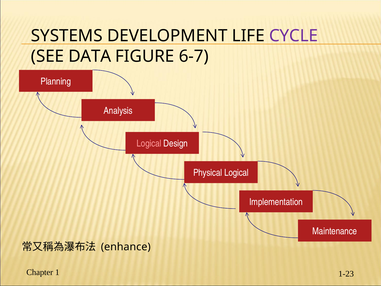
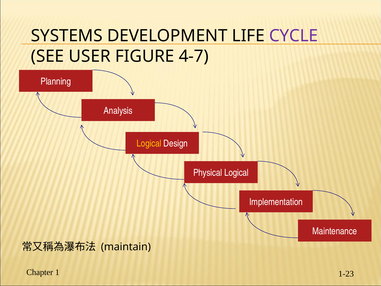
DATA: DATA -> USER (90, 56)
6-7: 6-7 -> 4-7 (194, 56)
Logical colour: pink -> yellow (149, 143)
enhance: enhance -> maintain (126, 247)
